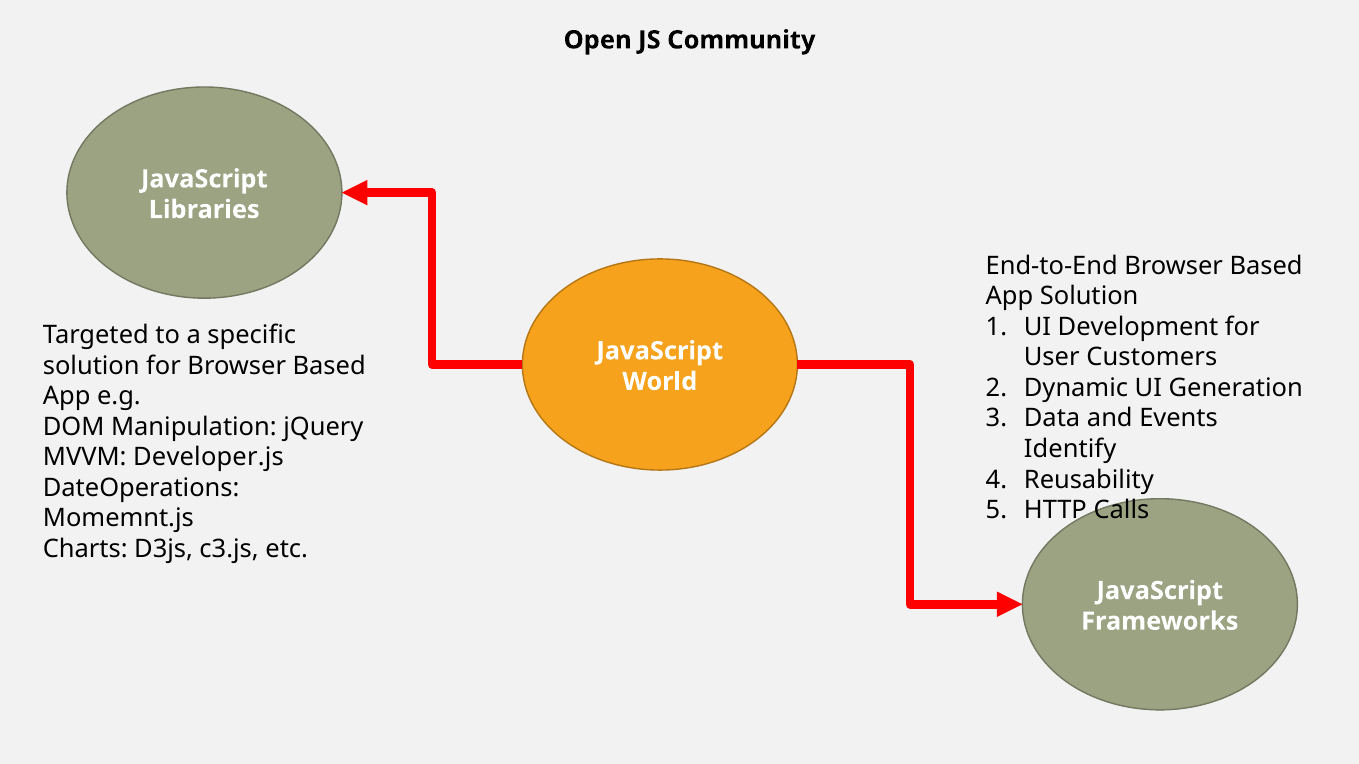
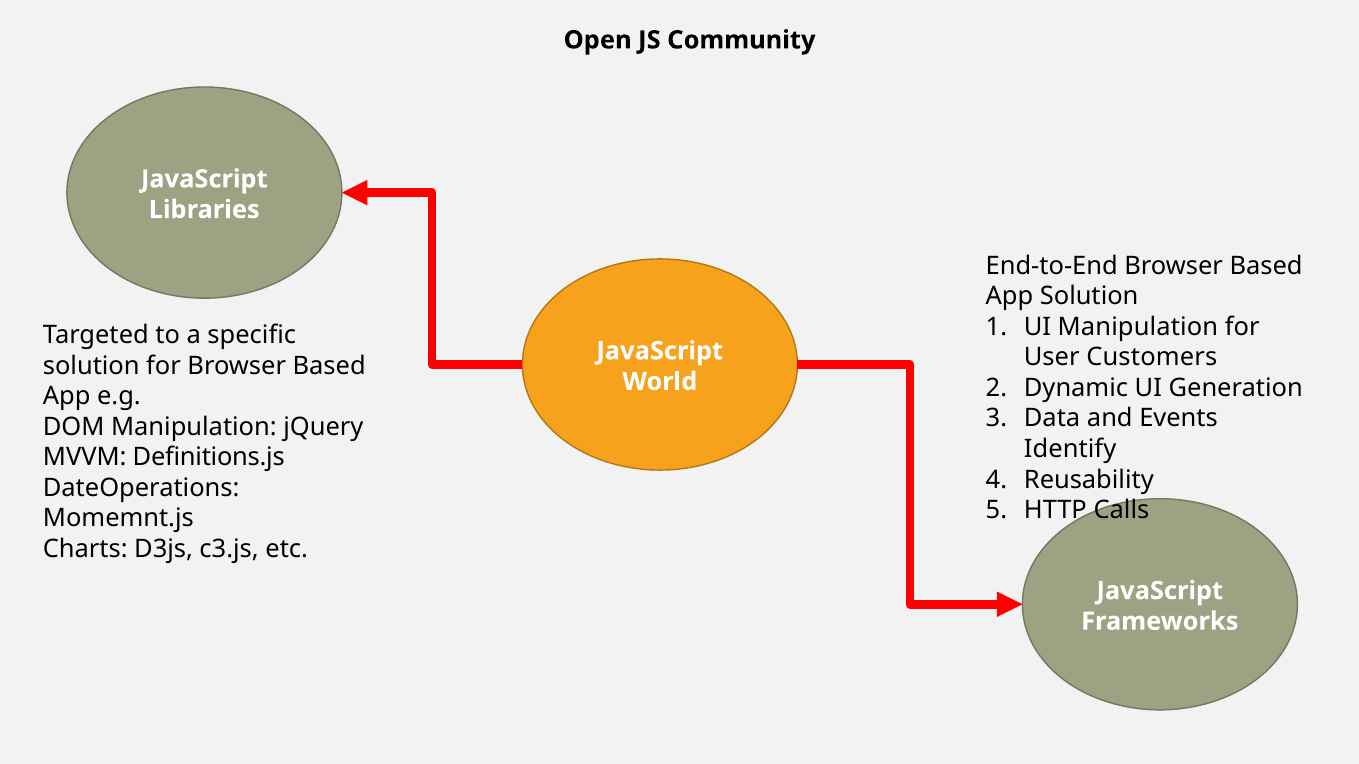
UI Development: Development -> Manipulation (1138, 327)
Developer.js: Developer.js -> Definitions.js (209, 458)
